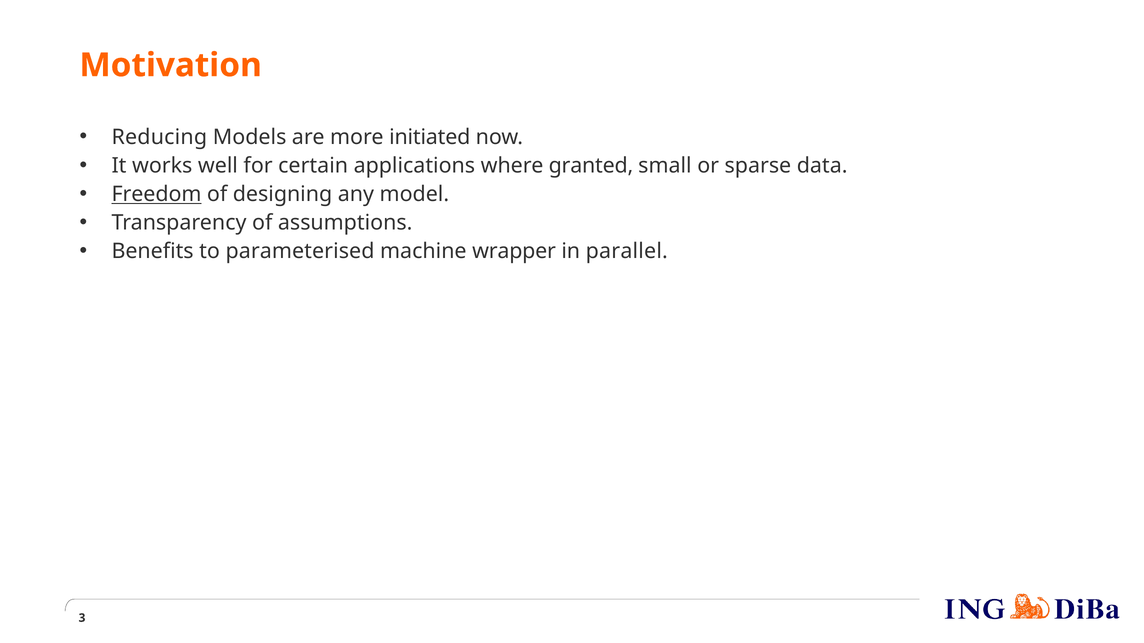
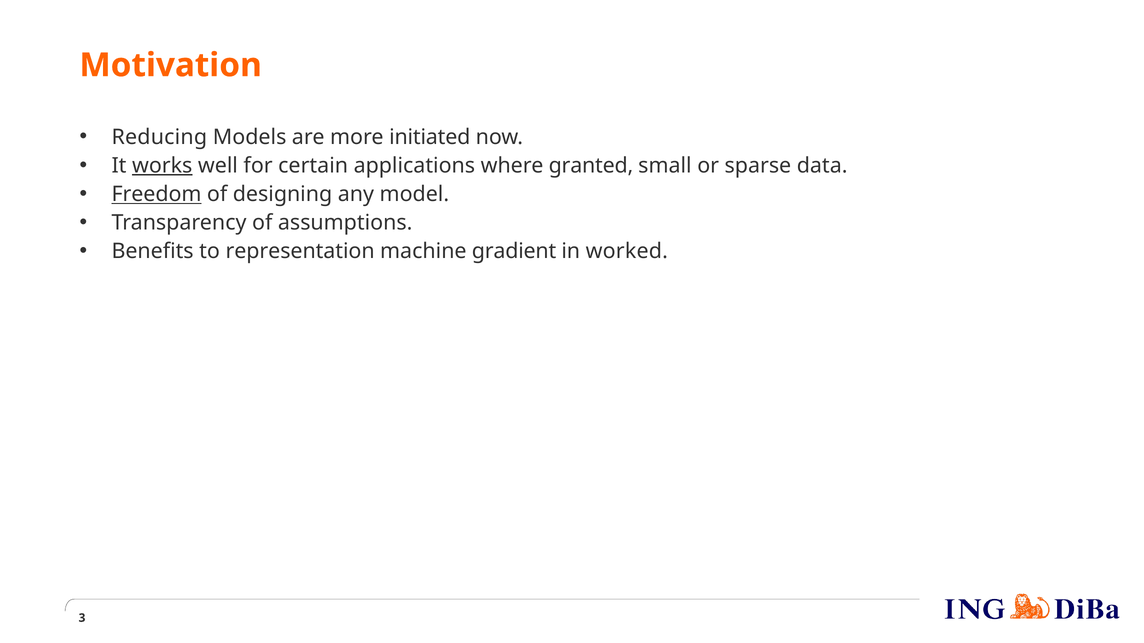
works underline: none -> present (162, 166)
parameterised: parameterised -> representation (300, 252)
wrapper: wrapper -> gradient (514, 252)
parallel: parallel -> worked (627, 252)
